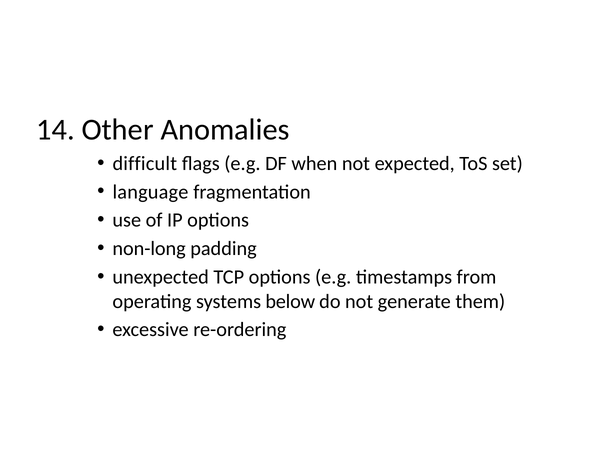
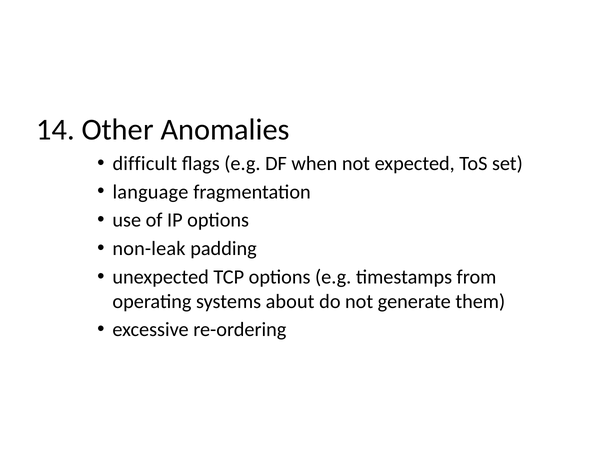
non-long: non-long -> non-leak (149, 249)
below: below -> about (290, 301)
